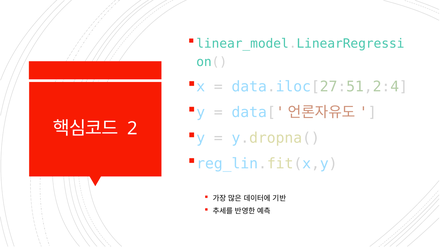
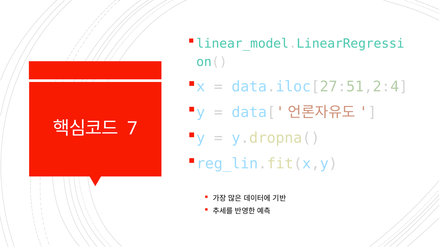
2: 2 -> 7 (132, 129)
